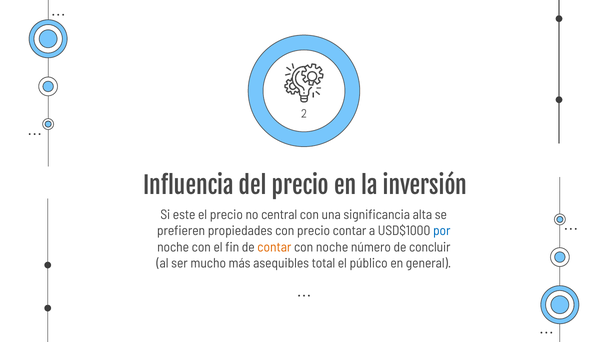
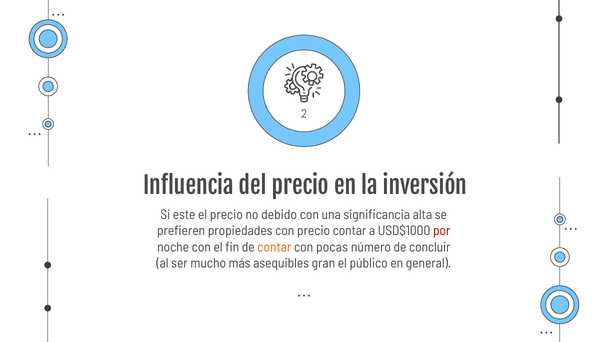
central: central -> debido (279, 215)
por colour: blue -> red (442, 231)
con noche: noche -> pocas (332, 247)
total: total -> gran (323, 263)
